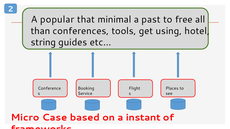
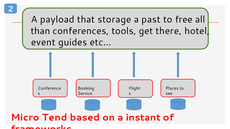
popular: popular -> payload (57, 19)
minimal: minimal -> storage (114, 19)
using: using -> there (169, 31)
string: string -> event (43, 42)
Case: Case -> Tend (55, 118)
